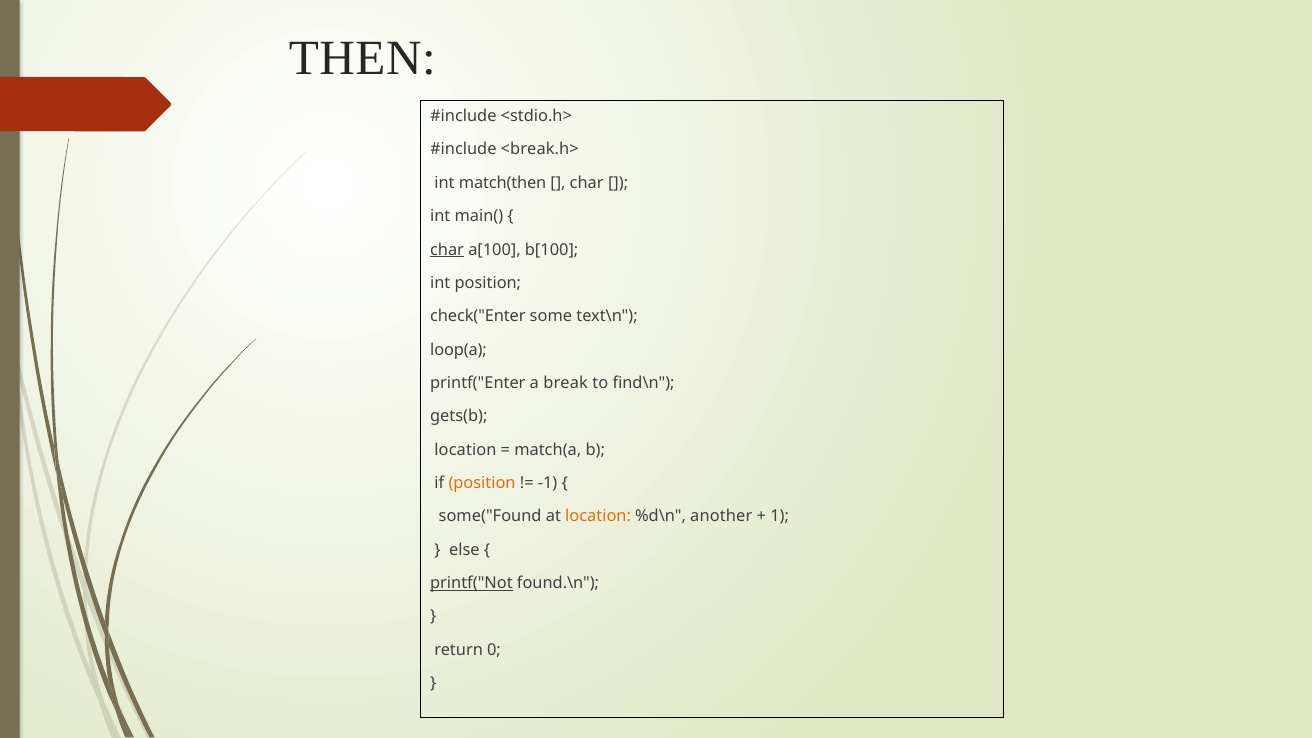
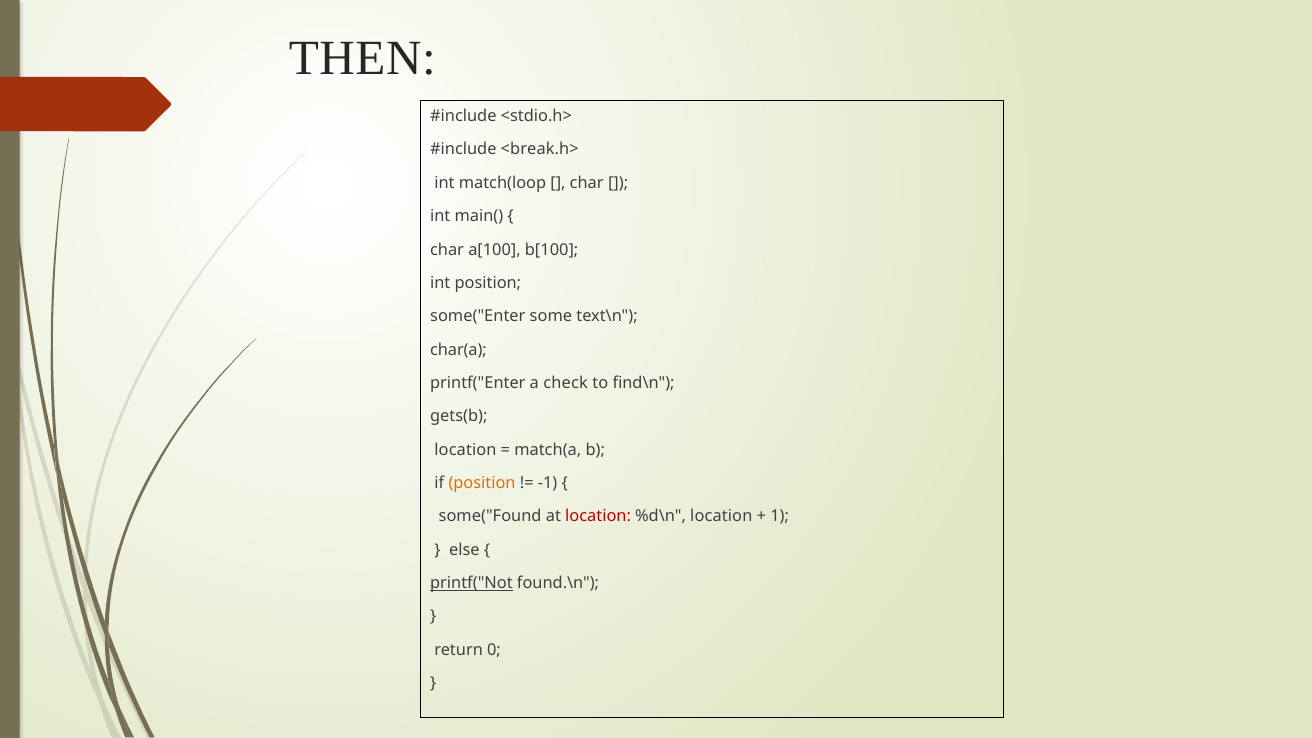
match(then: match(then -> match(loop (503, 183)
char underline: present -> none (447, 250)
check("Enter: check("Enter -> some("Enter (478, 316)
loop(a: loop(a -> char(a (458, 350)
break: break -> check (566, 383)
location colour: orange -> red (598, 516)
%d\n another: another -> location (721, 516)
